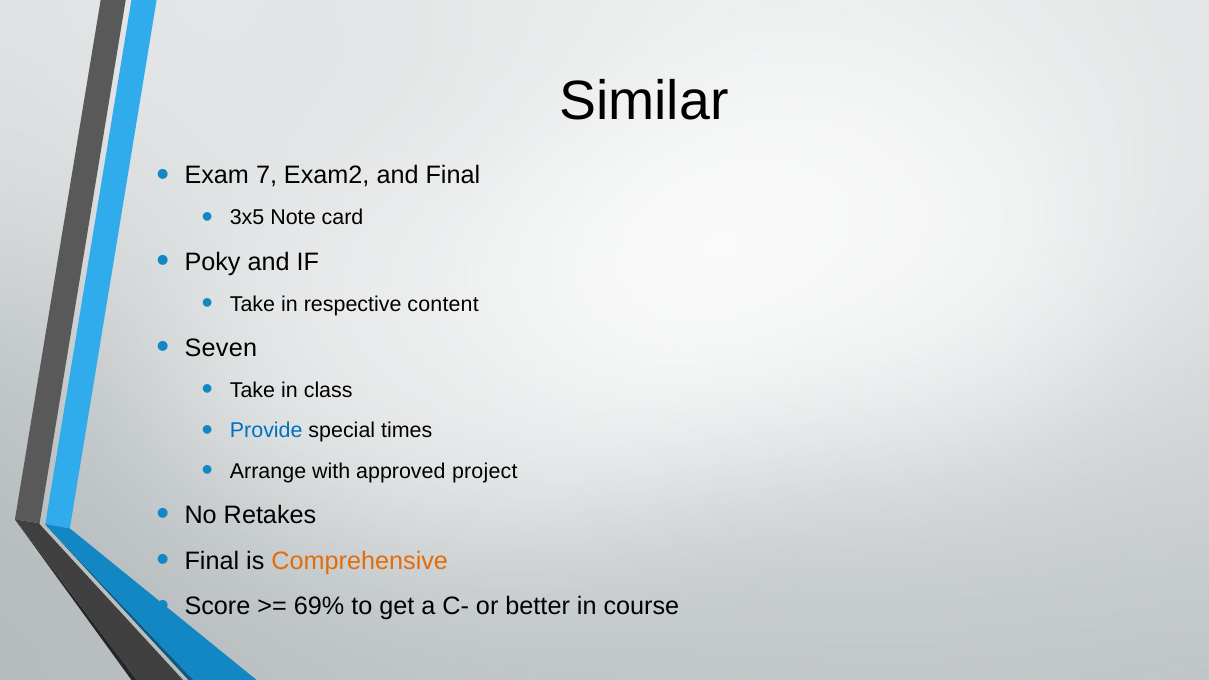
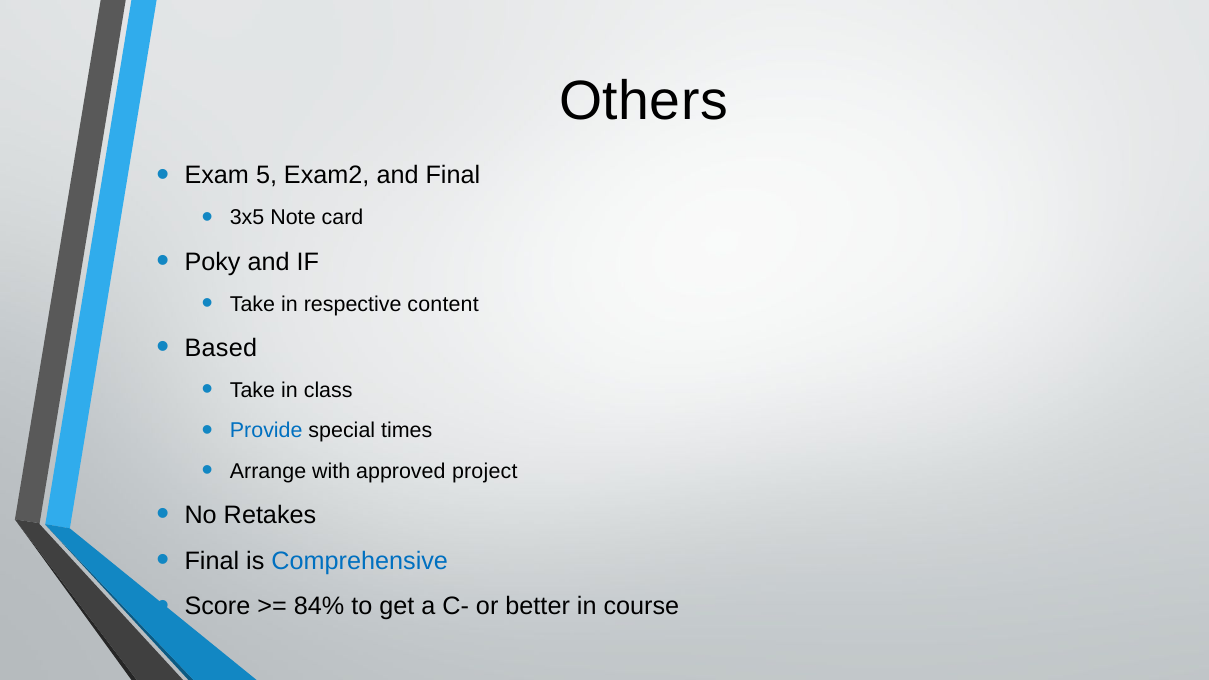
Similar: Similar -> Others (644, 101)
7: 7 -> 5 (267, 176)
Seven: Seven -> Based (221, 348)
Comprehensive colour: orange -> blue (360, 561)
69%: 69% -> 84% (319, 607)
